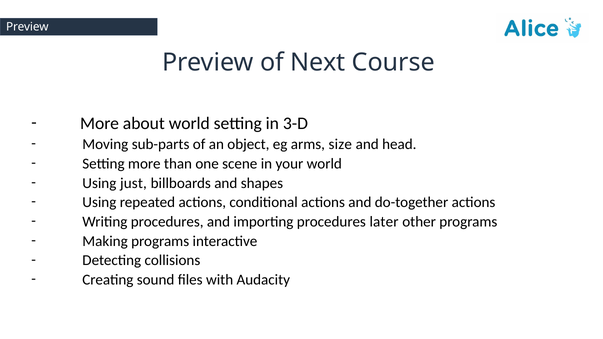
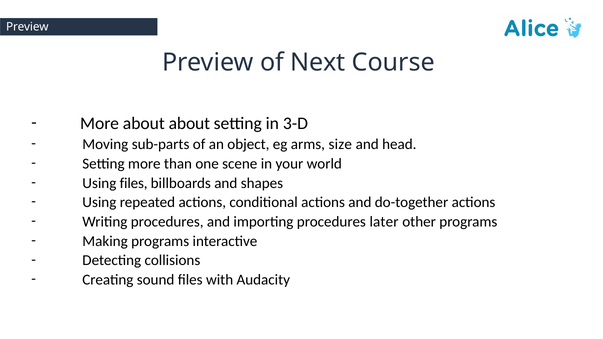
about world: world -> about (189, 124)
Using just: just -> files (134, 183)
